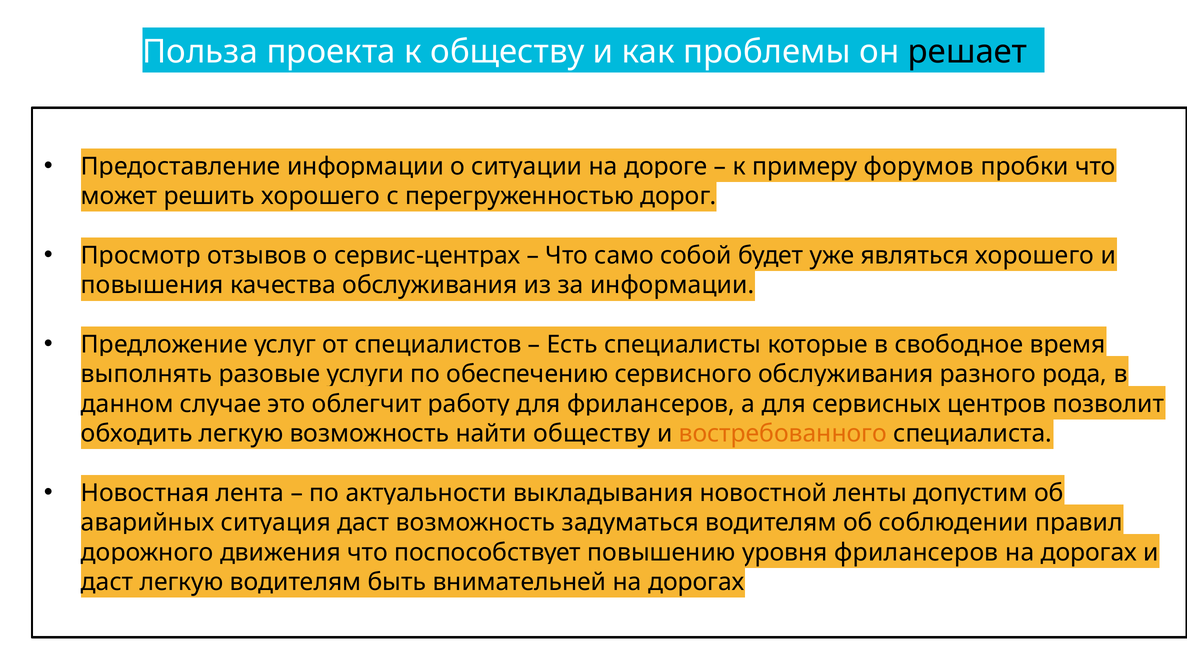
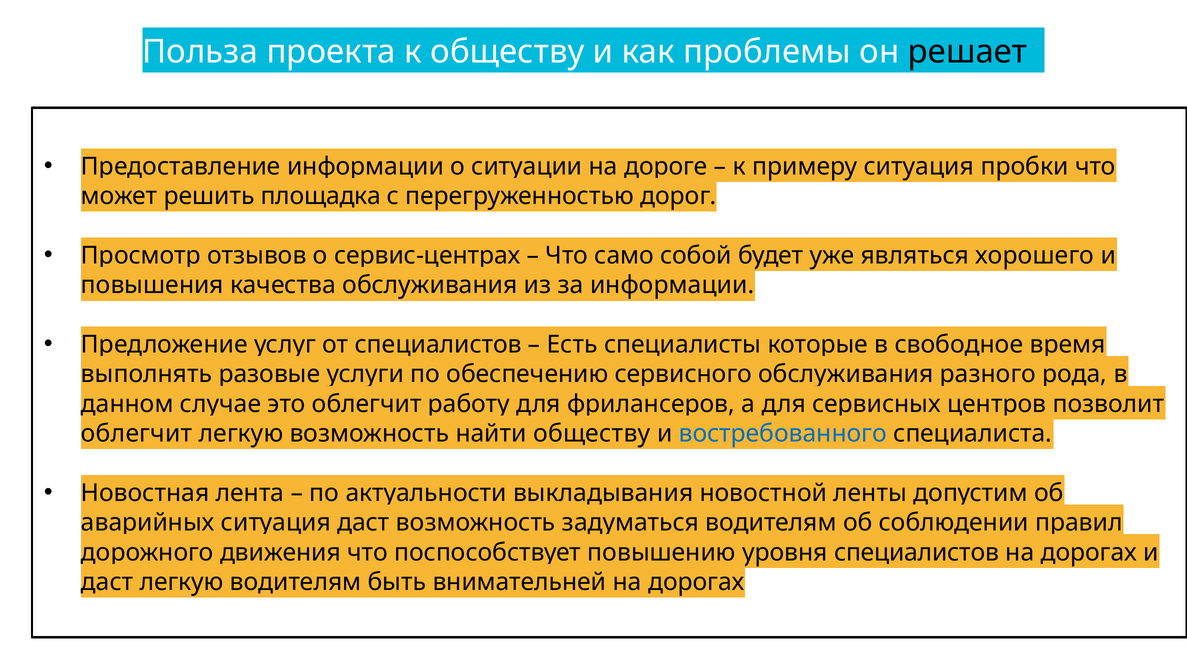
примеру форумов: форумов -> ситуация (919, 166)
решить хорошего: хорошего -> площадка (321, 196)
обходить: обходить -> облегчит (137, 434)
востребованного colour: orange -> blue (783, 434)
уровня фрилансеров: фрилансеров -> специалистов (917, 552)
